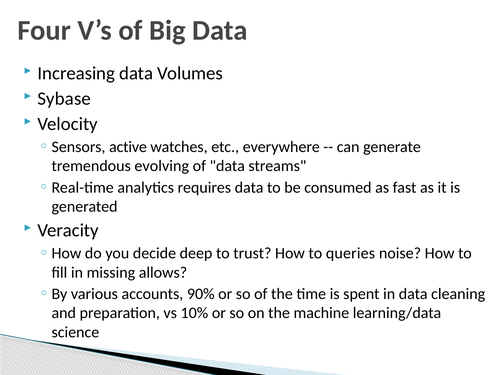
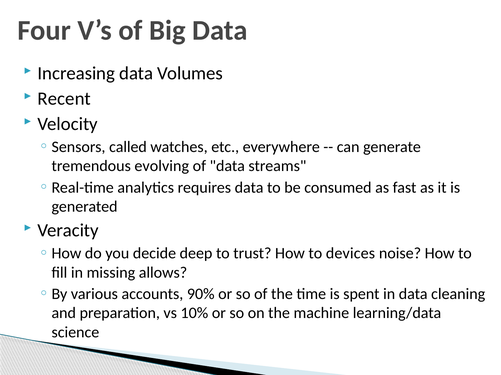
Sybase: Sybase -> Recent (64, 99)
active: active -> called (128, 147)
queries: queries -> devices (350, 254)
